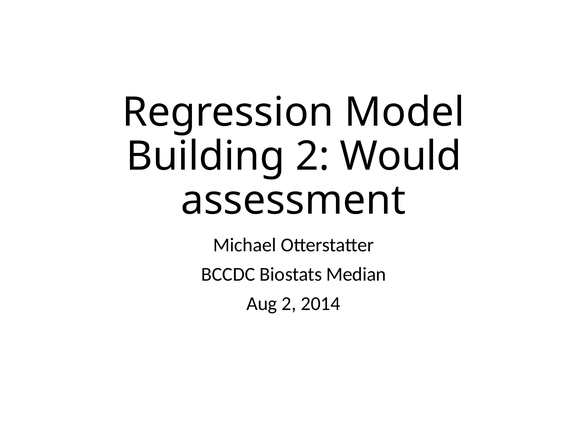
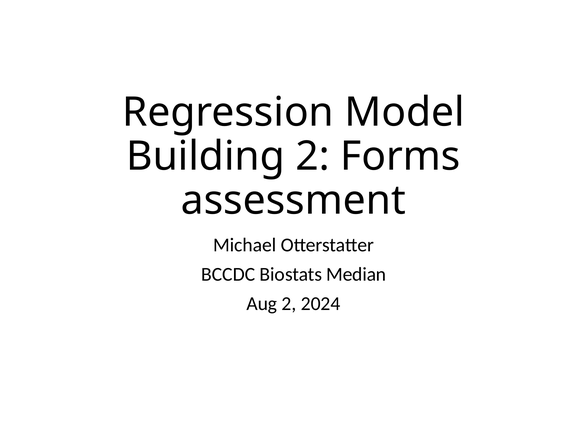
Would: Would -> Forms (400, 156)
2014: 2014 -> 2024 (321, 303)
